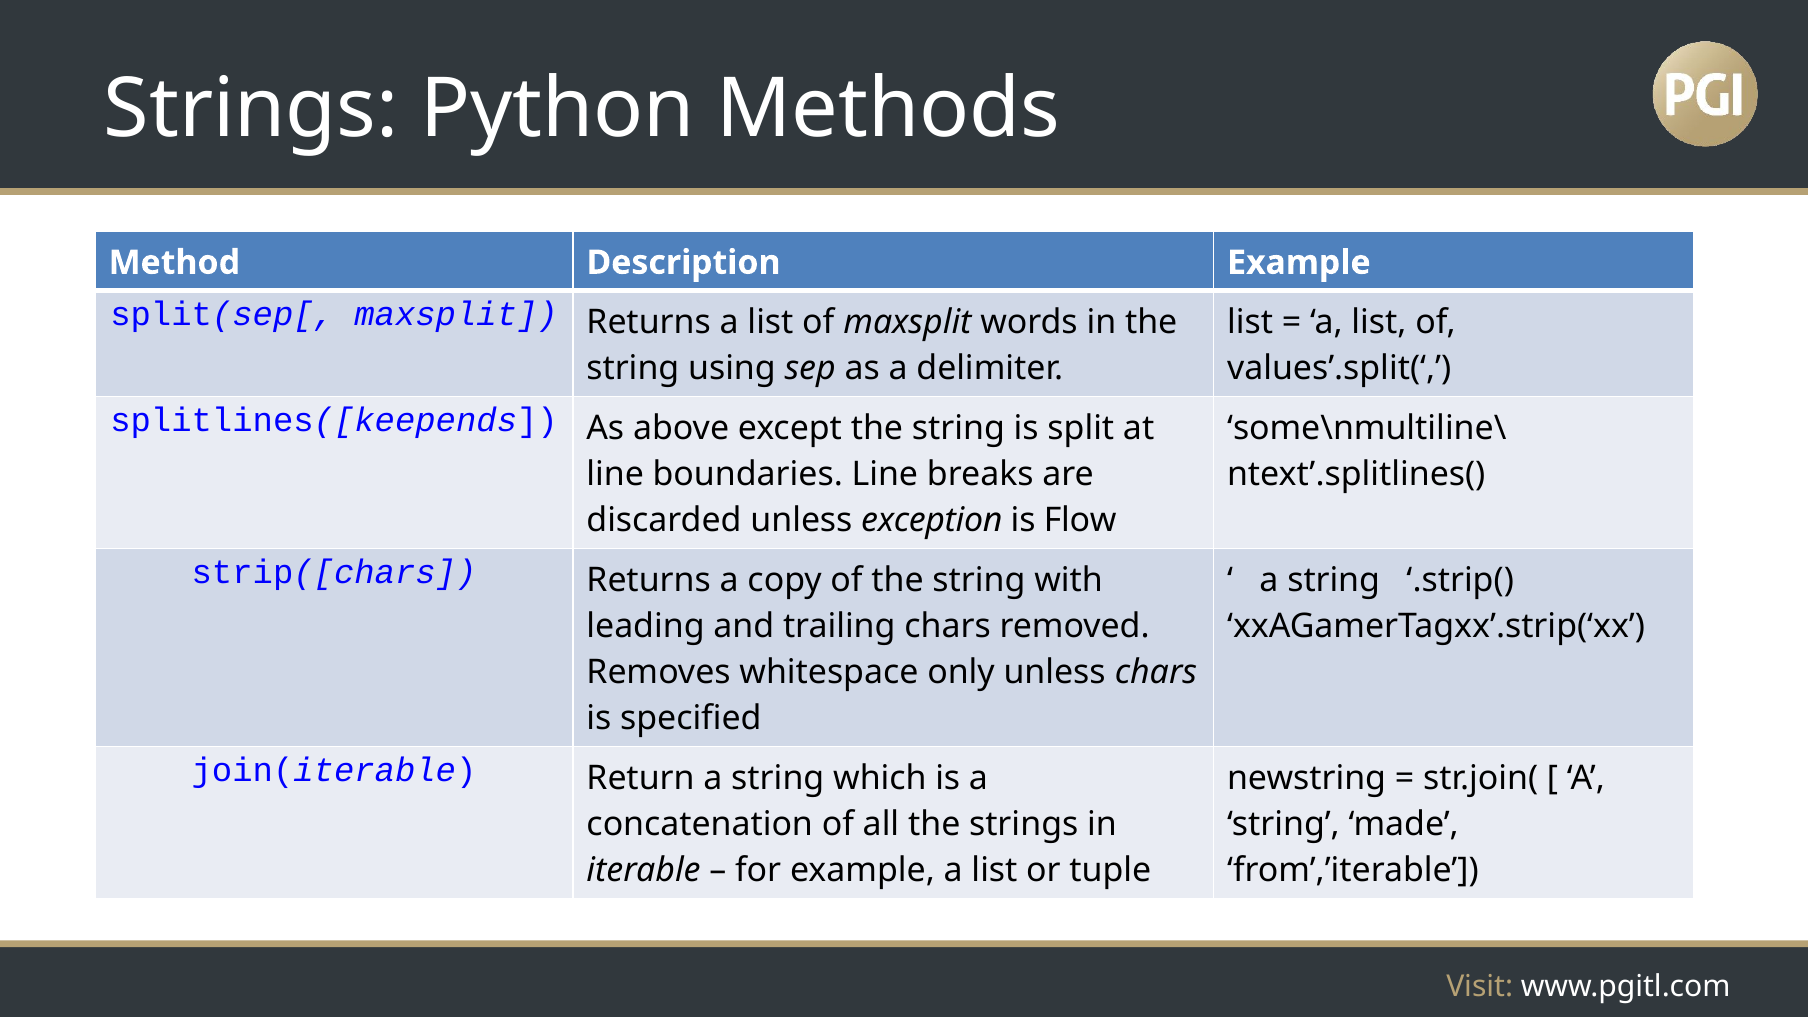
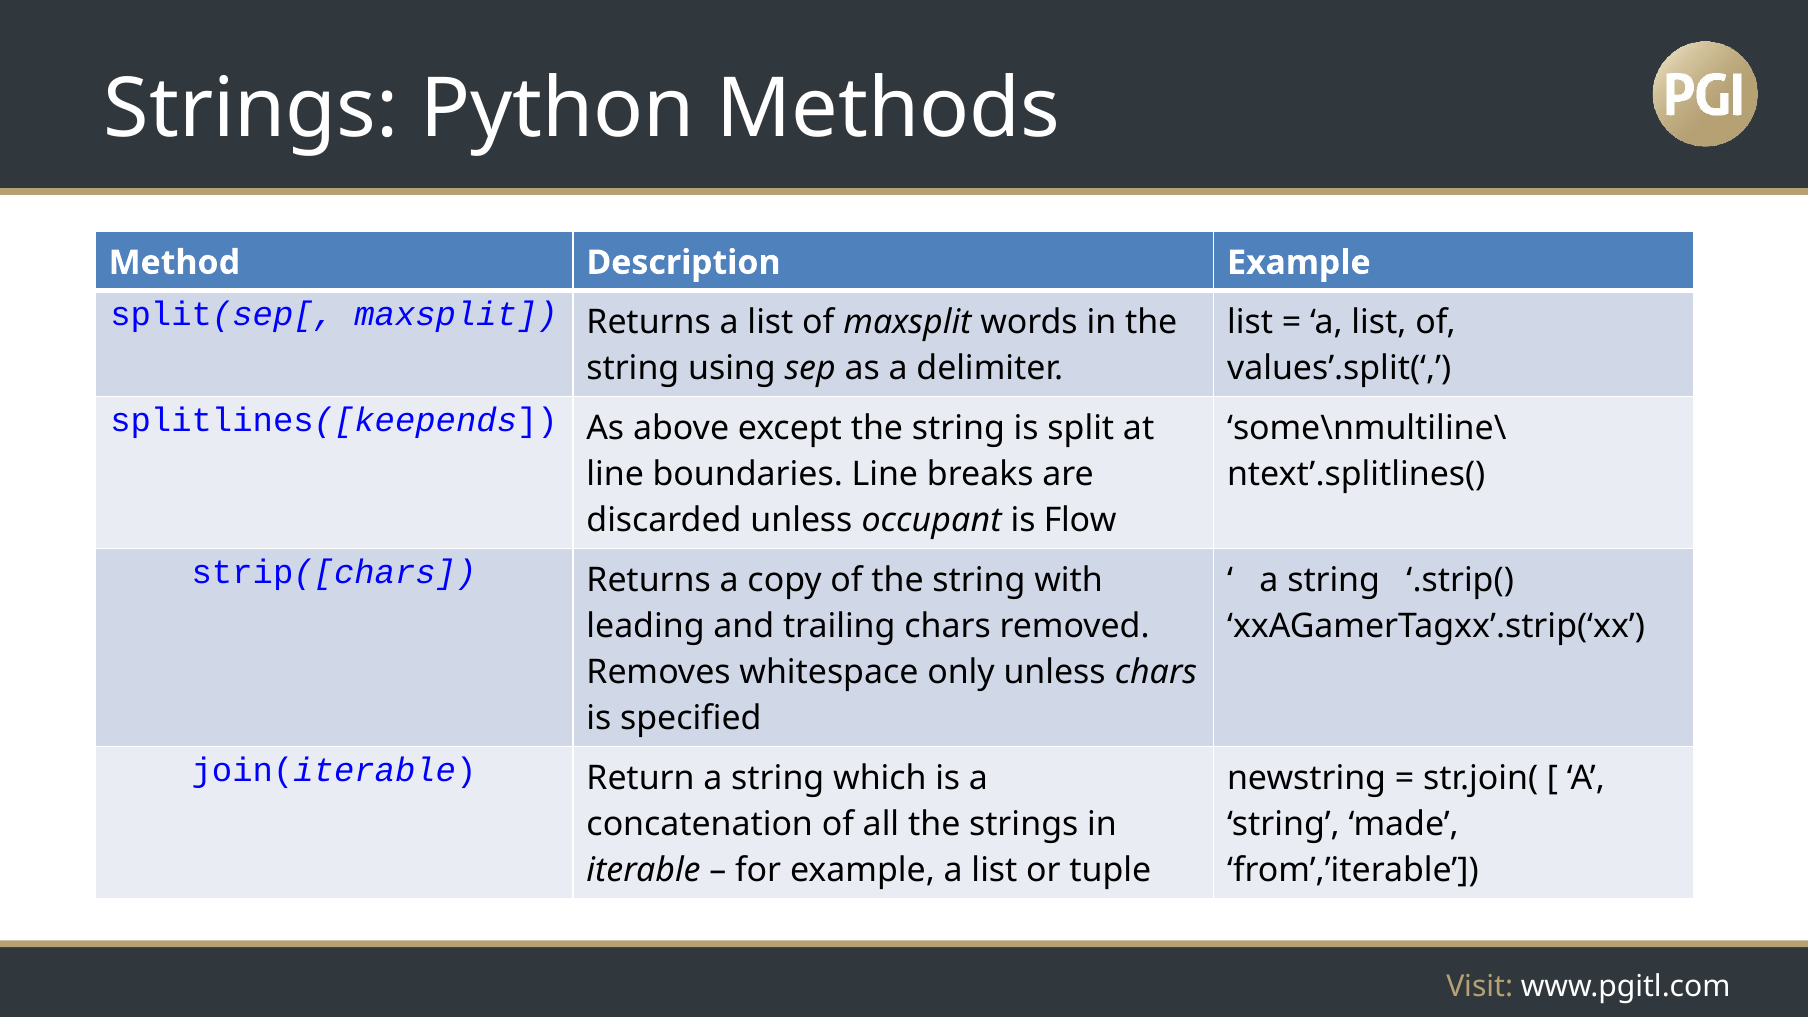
exception: exception -> occupant (932, 520)
